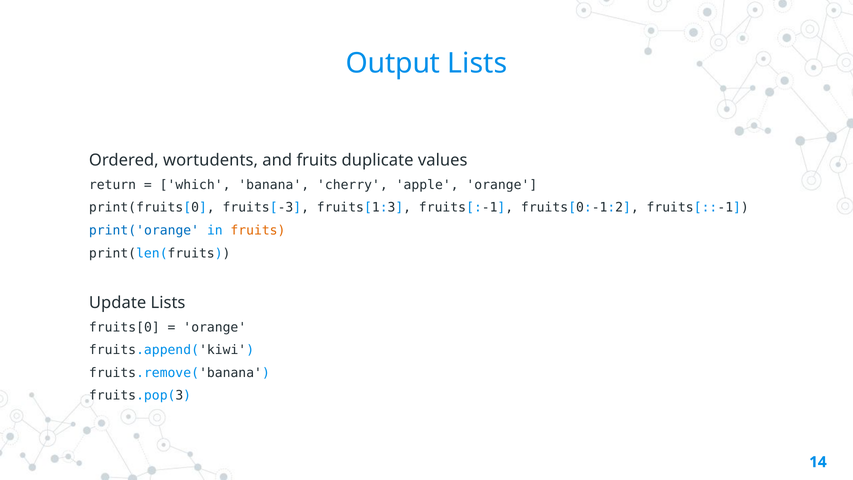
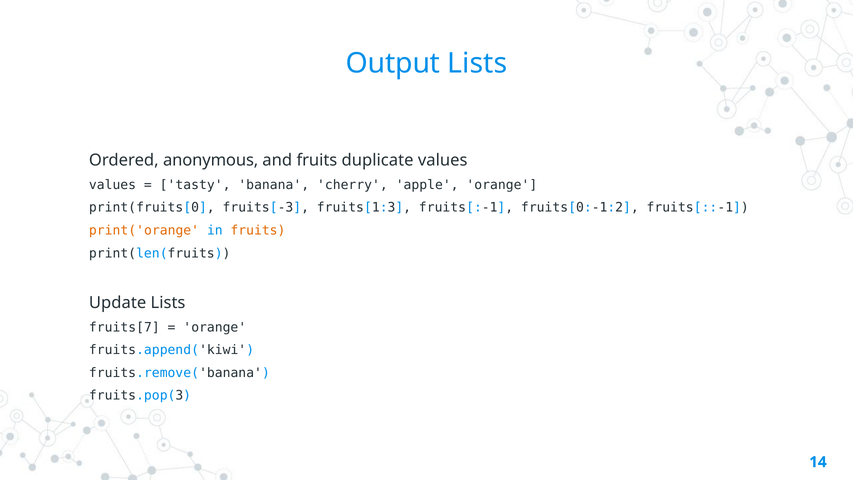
wortudents: wortudents -> anonymous (211, 160)
return: return -> values (113, 185)
which: which -> tasty (195, 185)
print('orange colour: blue -> orange (144, 230)
fruits[0: fruits[0 -> fruits[7 (124, 327)
